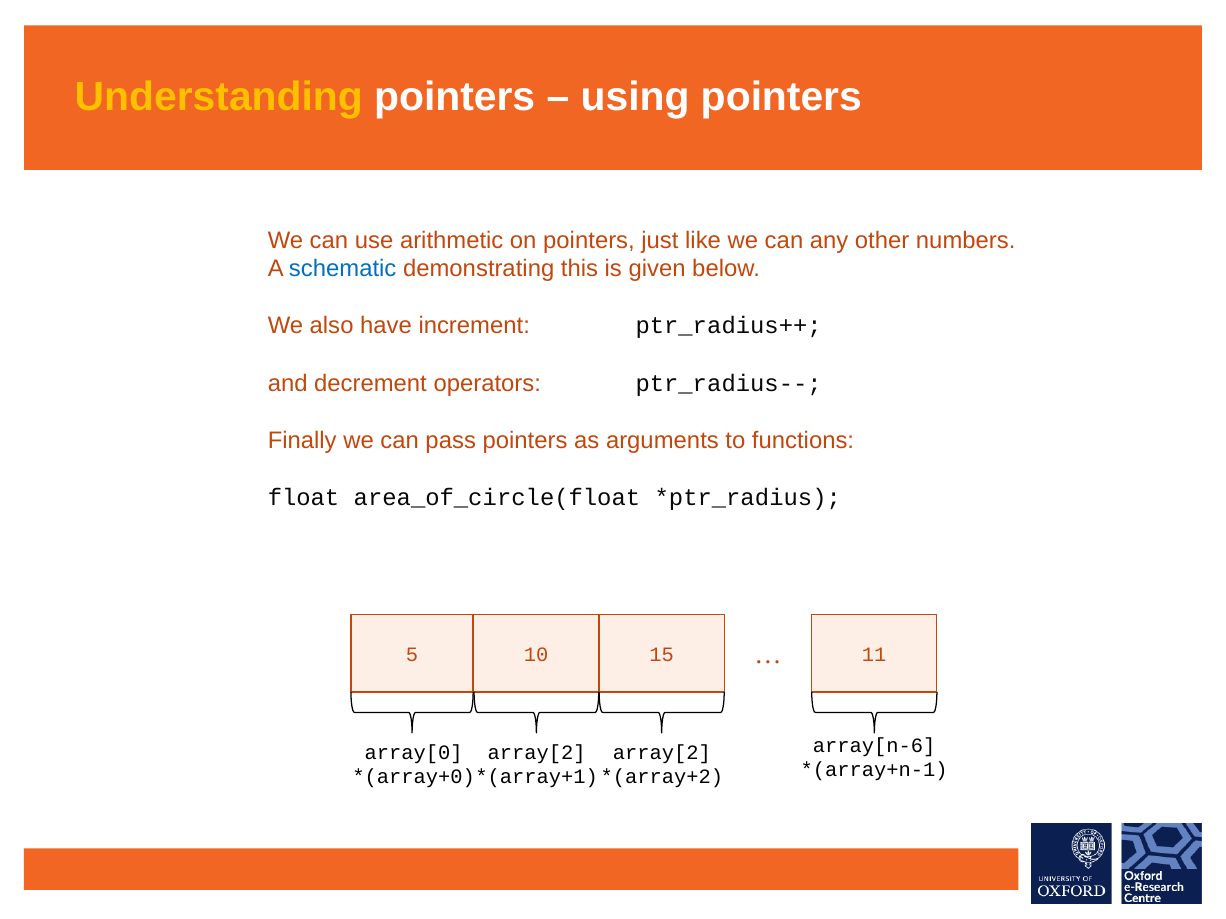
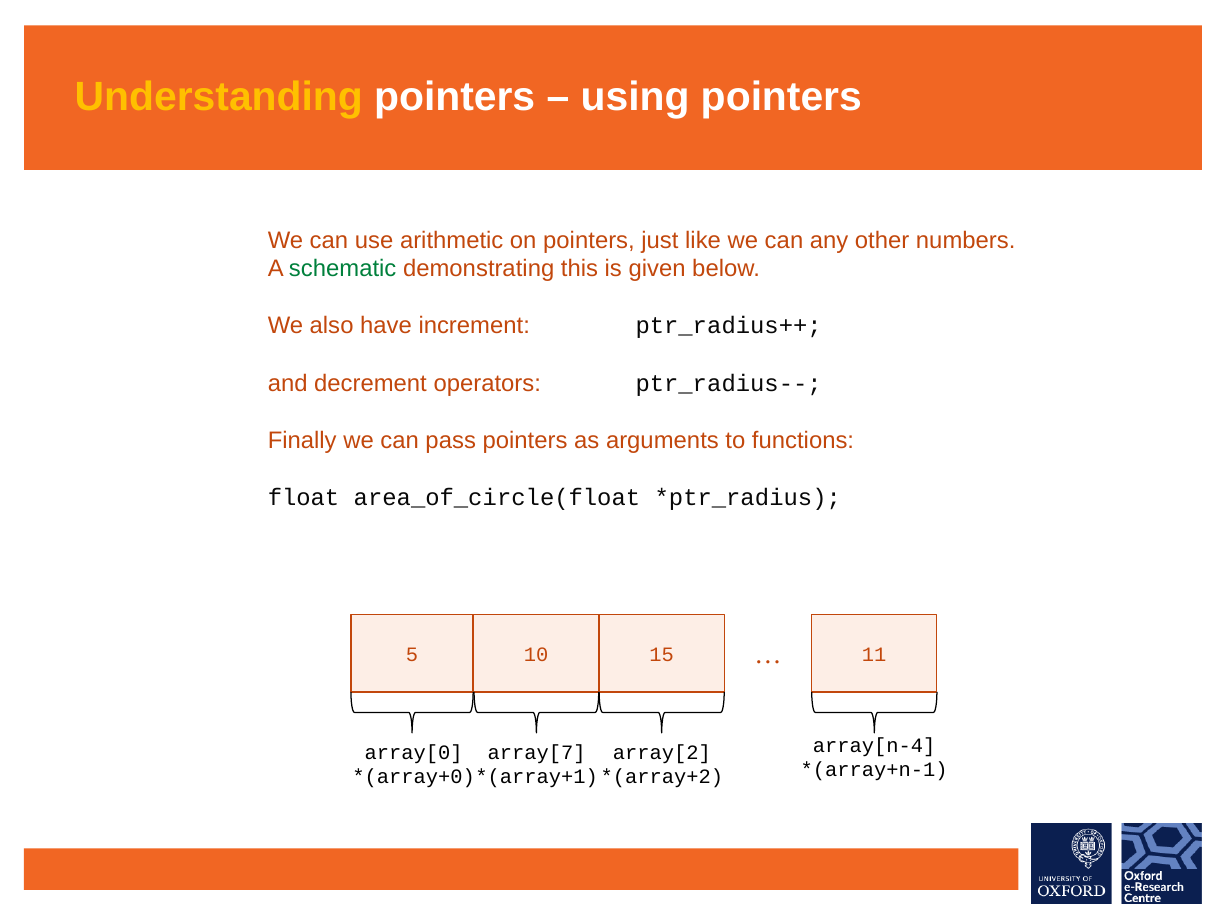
schematic colour: blue -> green (343, 269)
array[n-6: array[n-6 -> array[n-4 (874, 746)
array[2: array[2 -> array[7 (537, 753)
